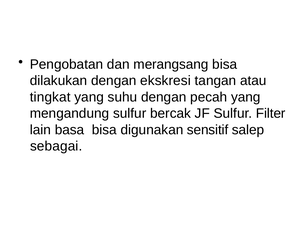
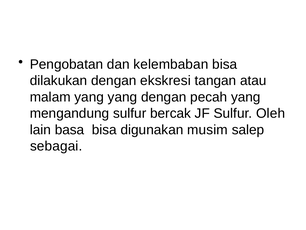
merangsang: merangsang -> kelembaban (171, 64)
tingkat: tingkat -> malam (50, 97)
yang suhu: suhu -> yang (122, 97)
Filter: Filter -> Oleh (271, 113)
sensitif: sensitif -> musim (208, 129)
